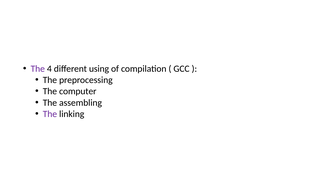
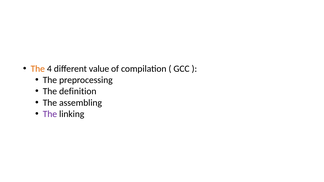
The colour: purple -> orange (38, 69)
using: using -> value (99, 69)
computer: computer -> definition (78, 91)
